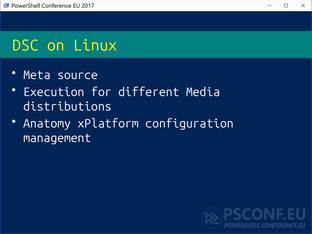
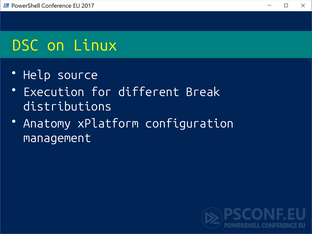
Meta: Meta -> Help (37, 75)
Media: Media -> Break (203, 92)
